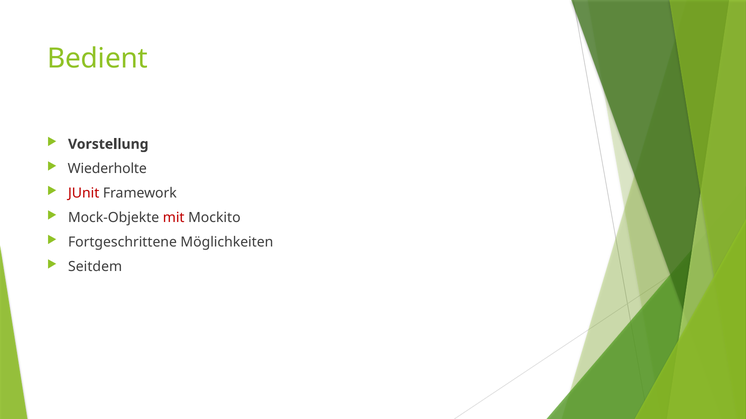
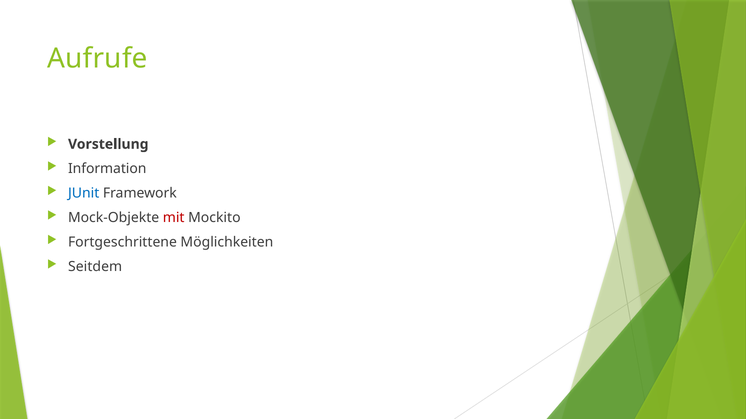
Bedient: Bedient -> Aufrufe (97, 59)
Wiederholte: Wiederholte -> Information (107, 169)
JUnit colour: red -> blue (84, 193)
